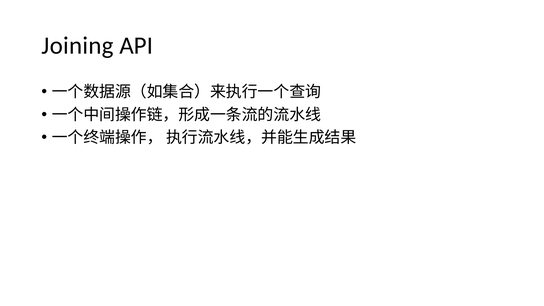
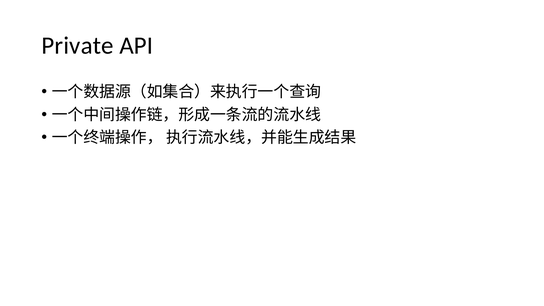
Joining: Joining -> Private (78, 46)
